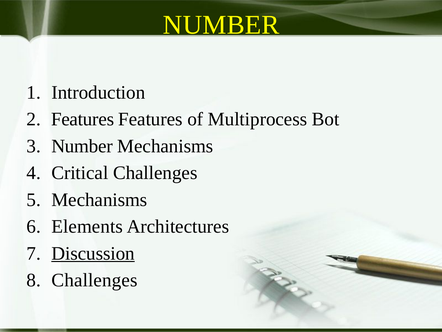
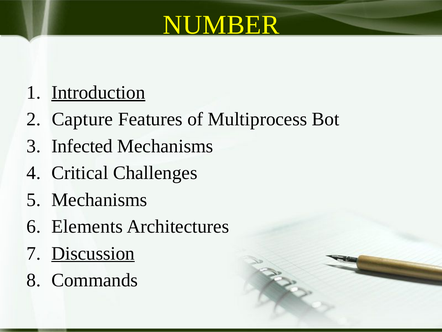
Introduction underline: none -> present (98, 92)
Features: Features -> Capture (82, 119)
Number: Number -> Infected (82, 146)
Challenges: Challenges -> Commands (95, 280)
